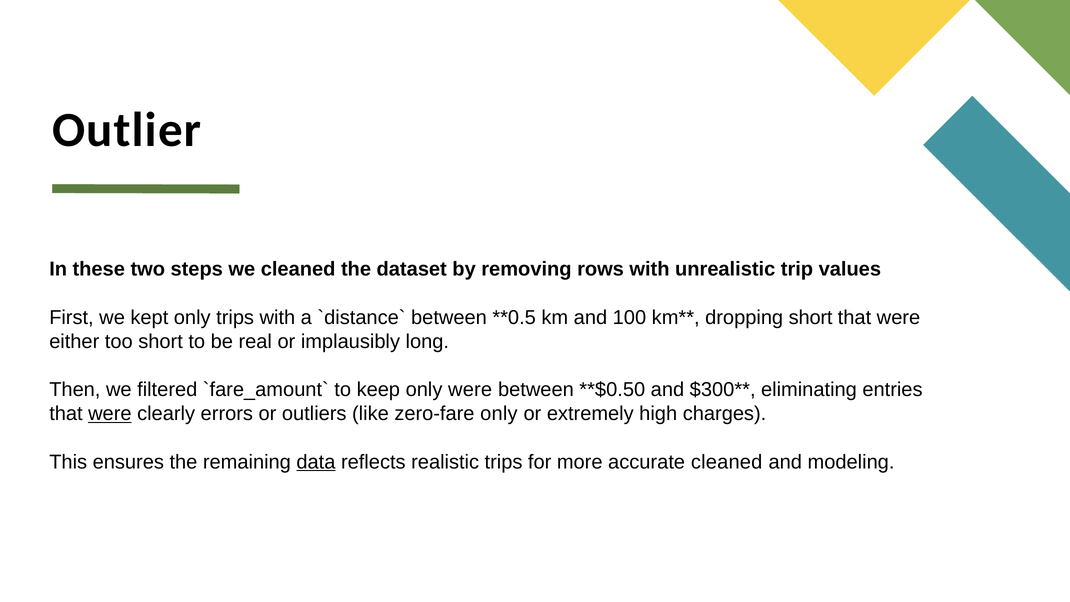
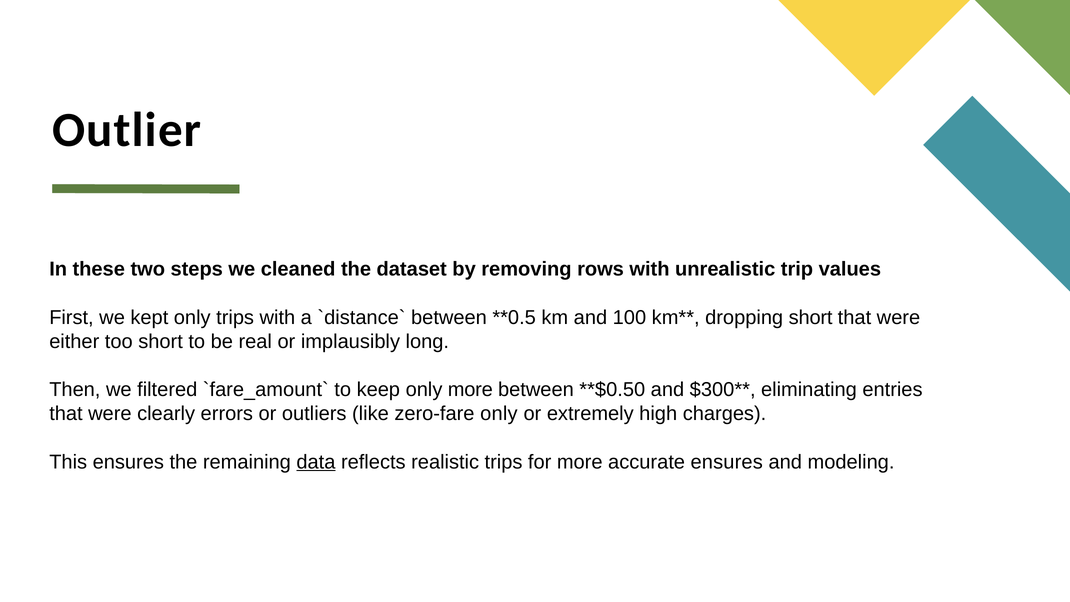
only were: were -> more (470, 390)
were underline: present -> none (110, 414)
accurate cleaned: cleaned -> ensures (727, 462)
